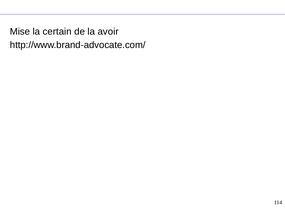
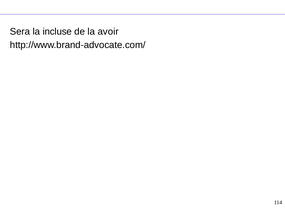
Mise: Mise -> Sera (20, 32)
certain: certain -> incluse (57, 32)
